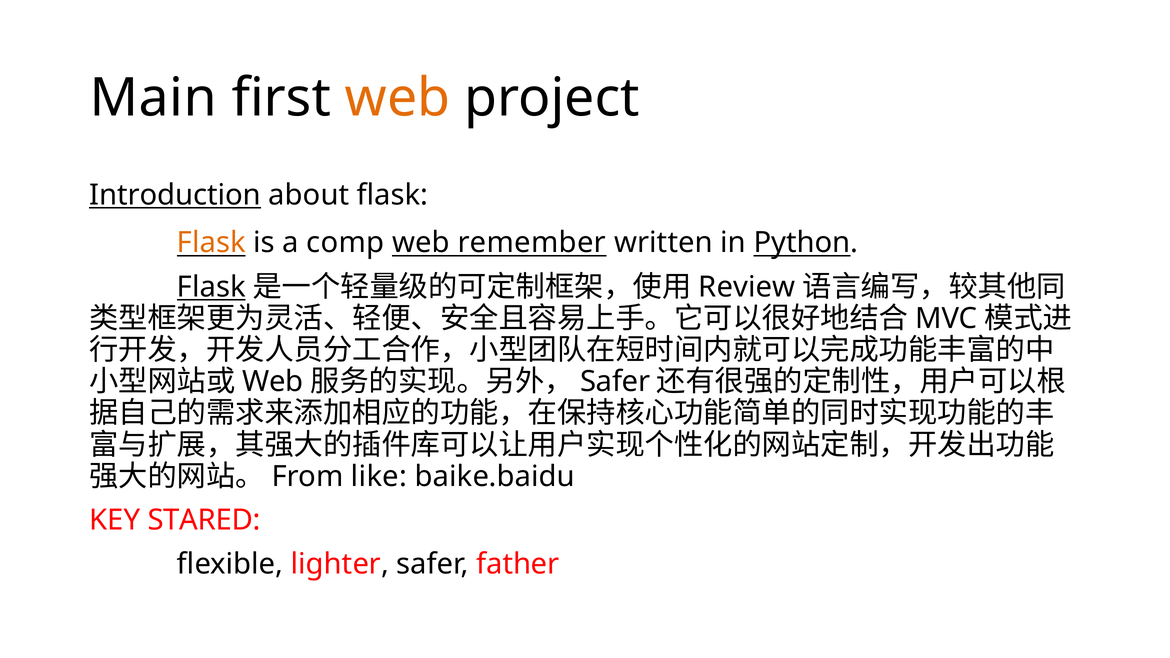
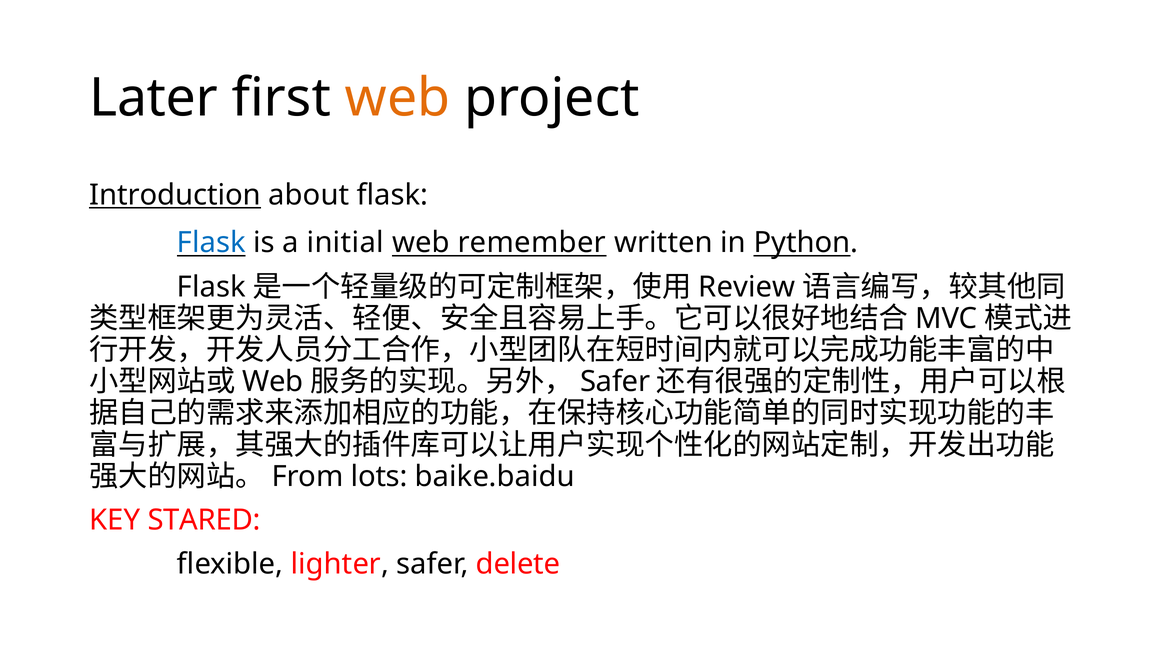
Main: Main -> Later (154, 98)
Flask colour: orange -> blue (211, 242)
comp: comp -> initial (345, 242)
Flask underline: present -> none (211, 287)
like: like -> lots (379, 477)
father: father -> delete (518, 564)
